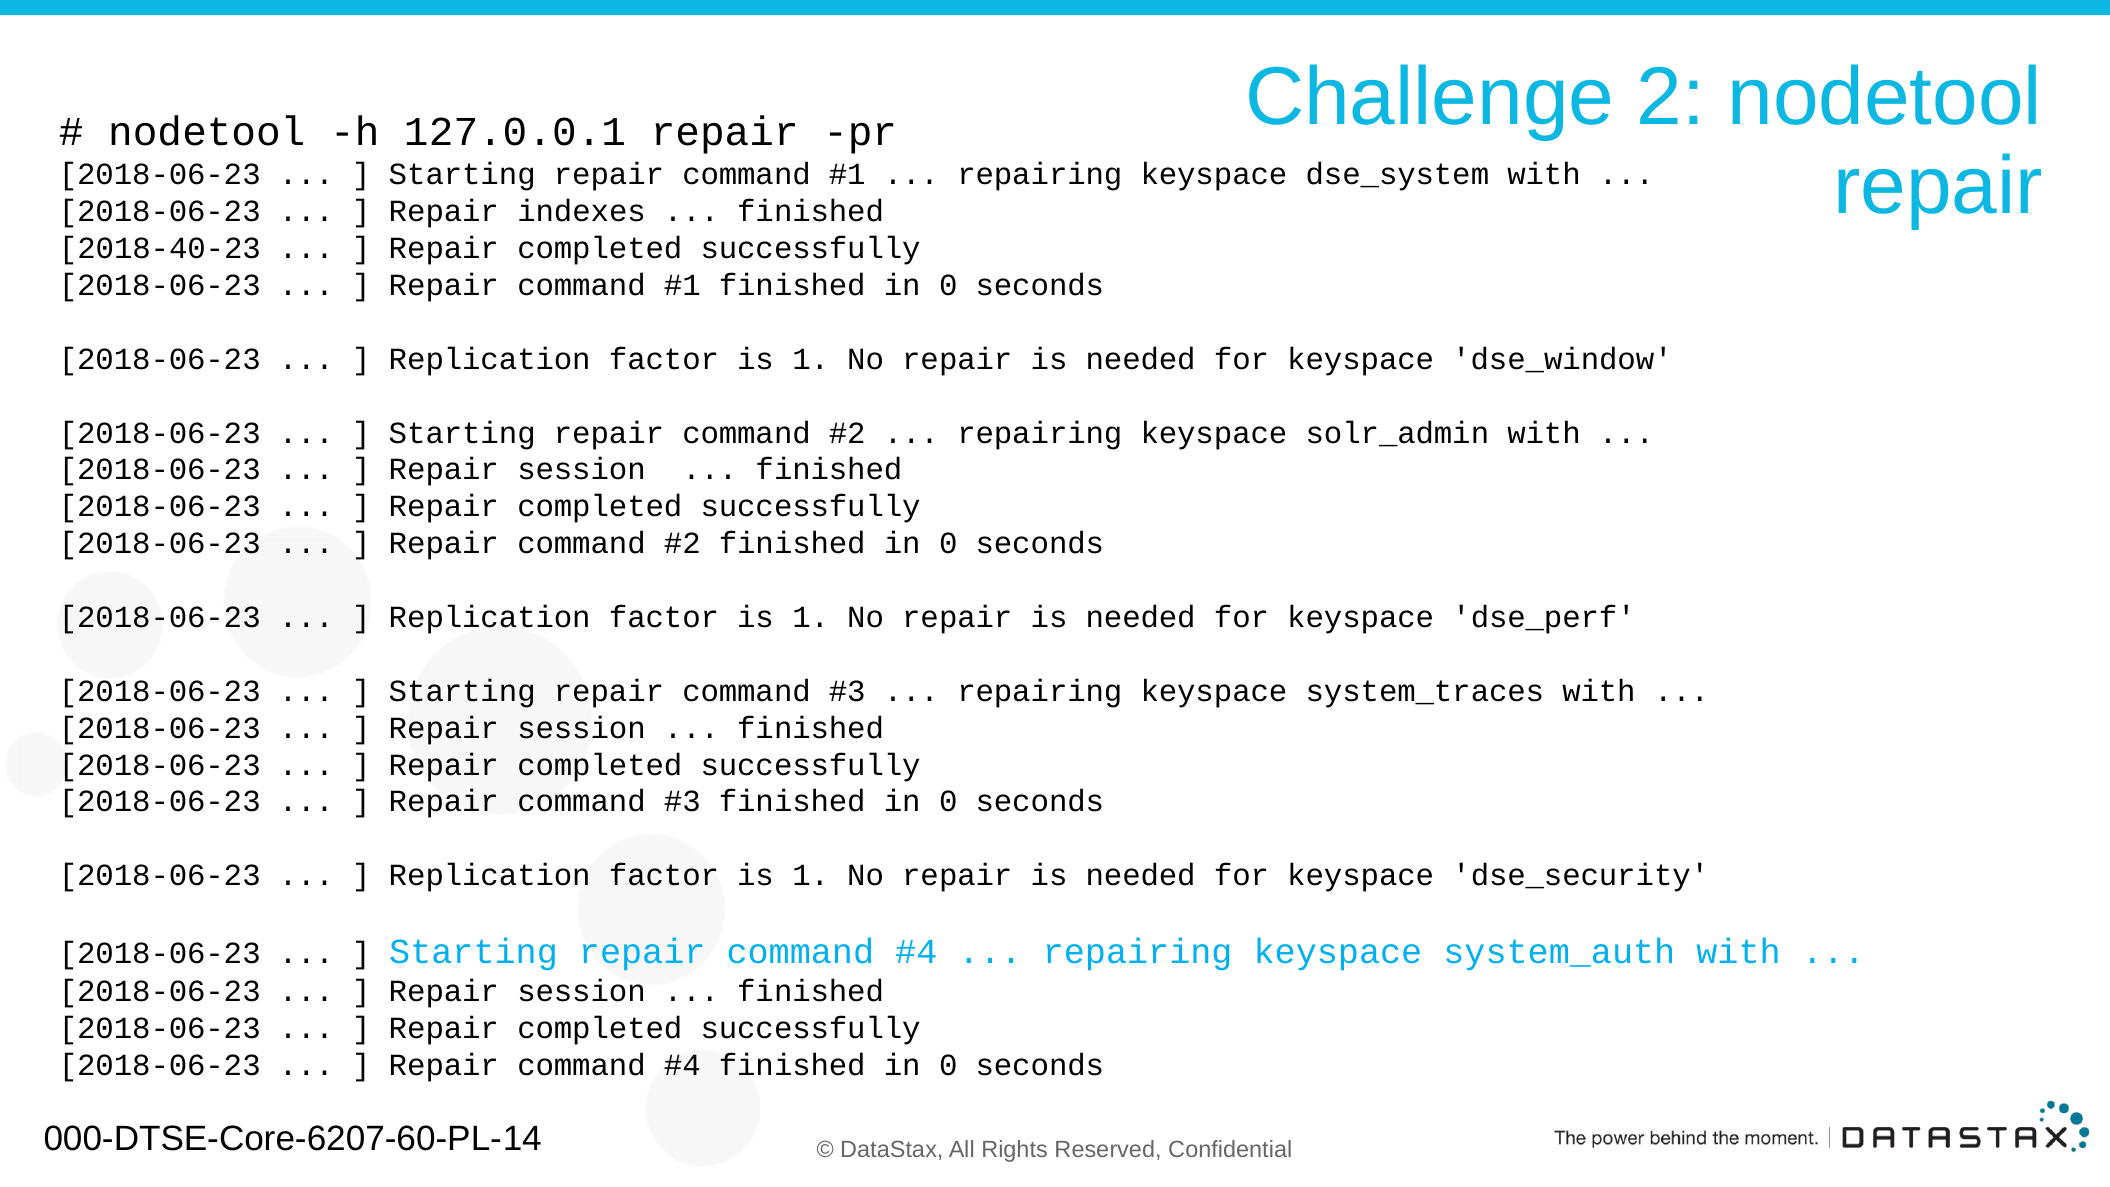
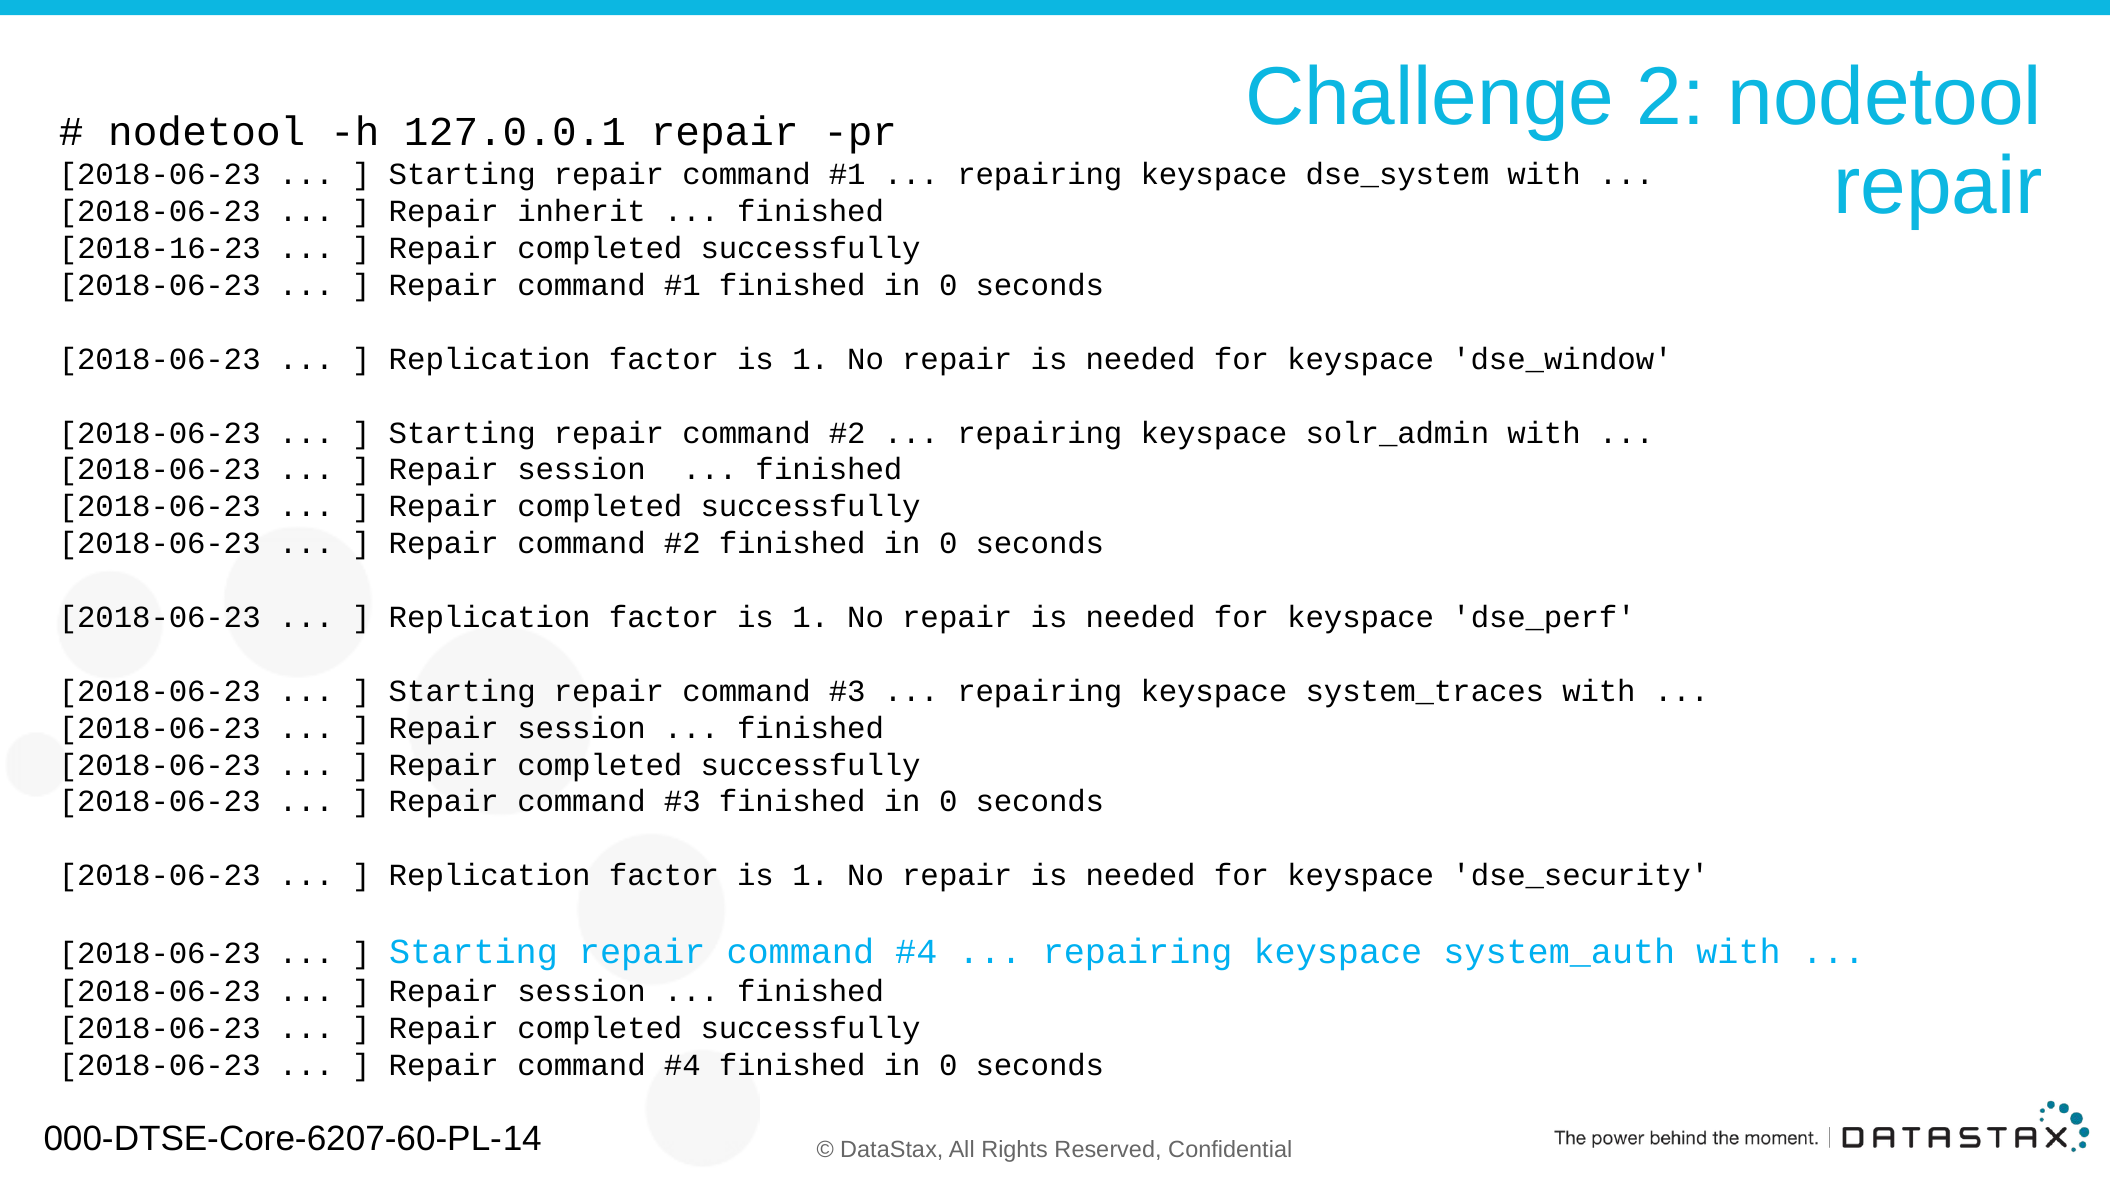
indexes: indexes -> inherit (582, 212)
2018-40-23: 2018-40-23 -> 2018-16-23 (160, 248)
